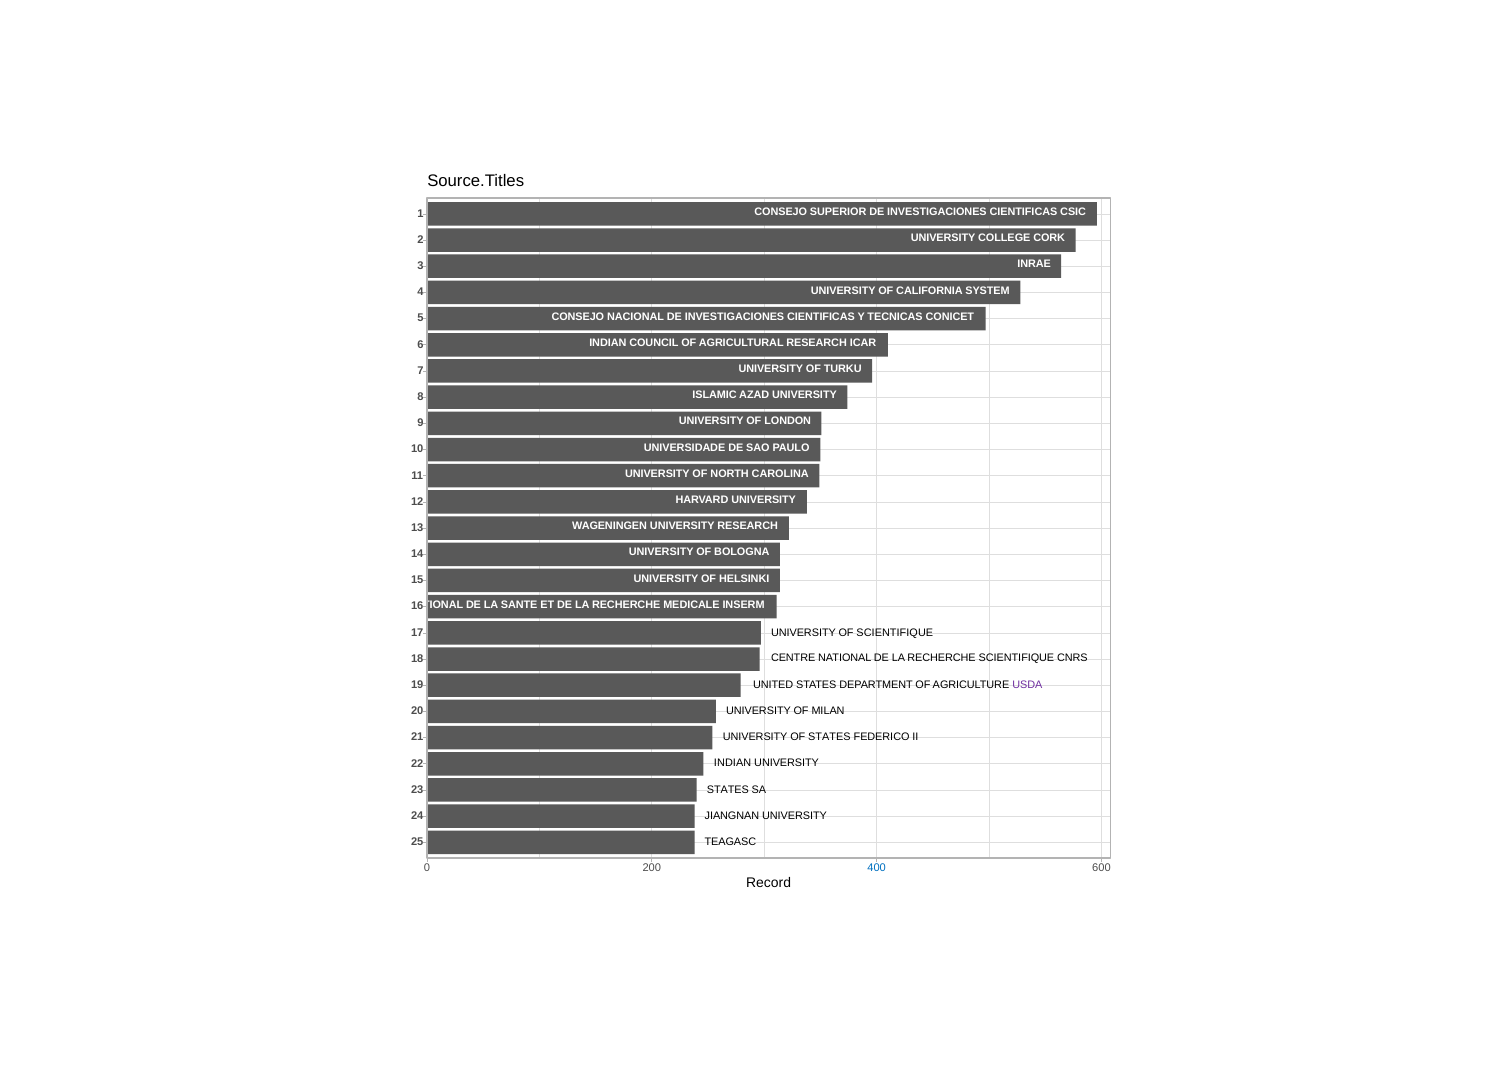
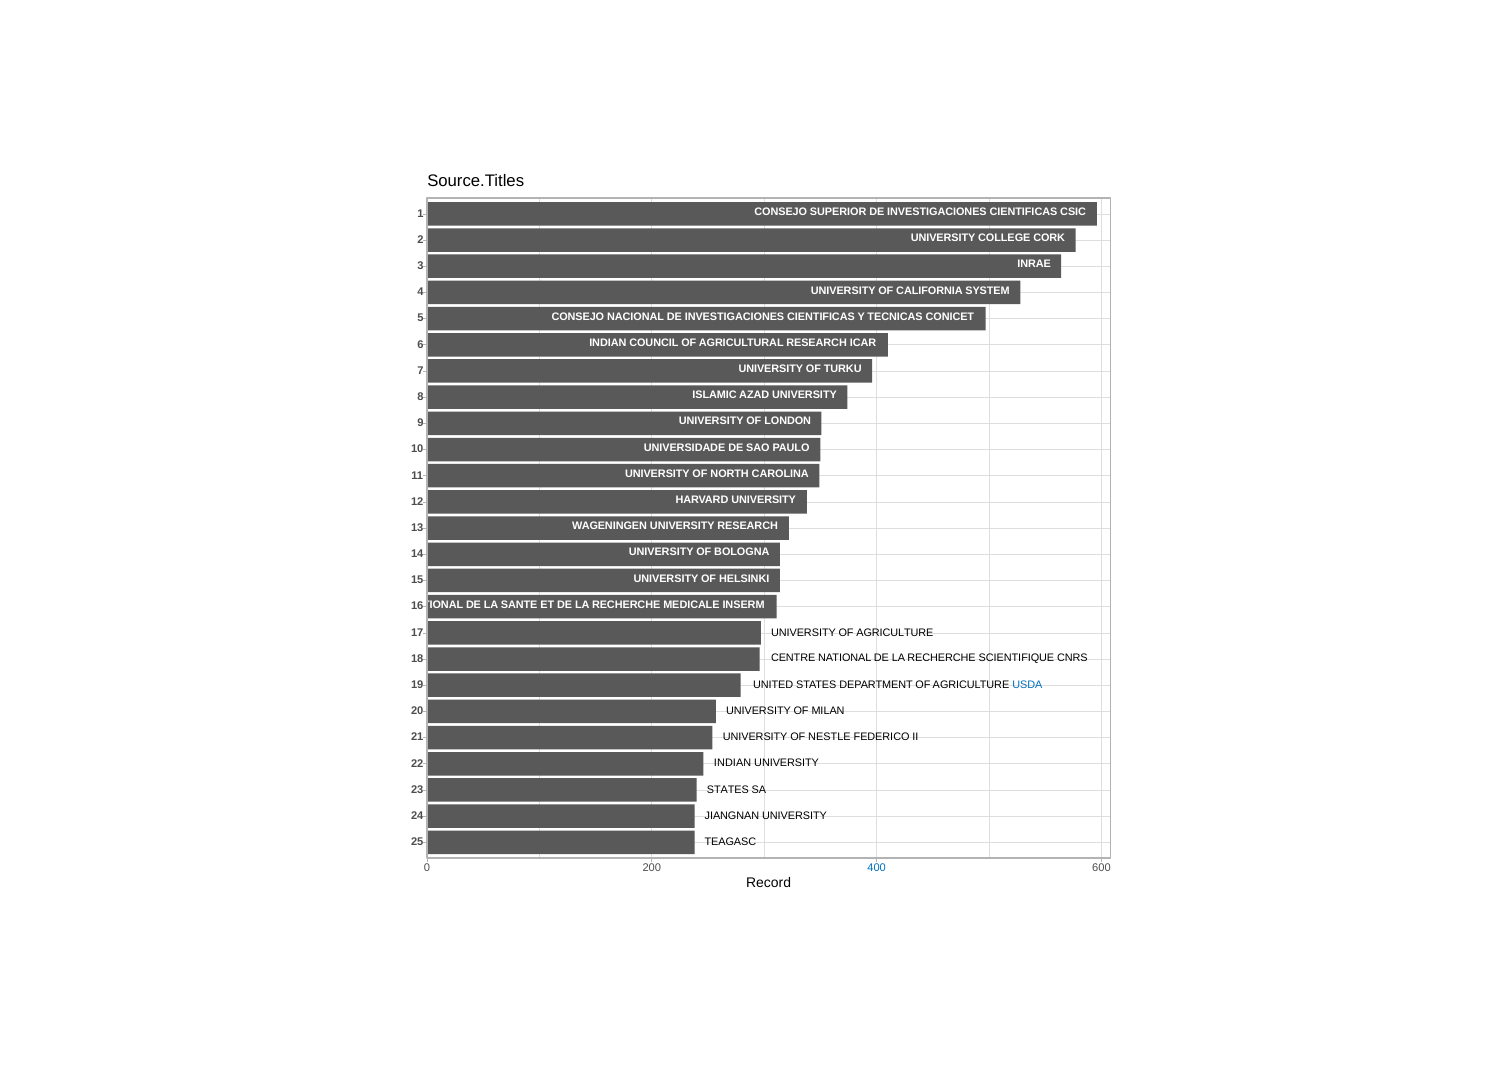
UNIVERSITY OF SCIENTIFIQUE: SCIENTIFIQUE -> AGRICULTURE (895, 633)
USDA colour: purple -> blue (1027, 685)
OF STATES: STATES -> NESTLE (829, 737)
